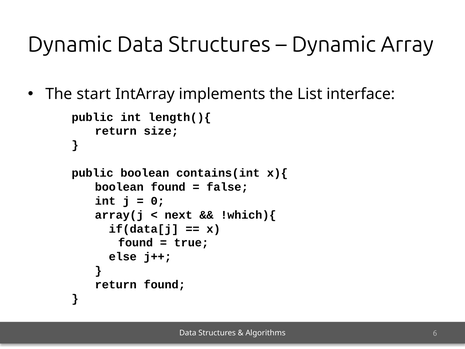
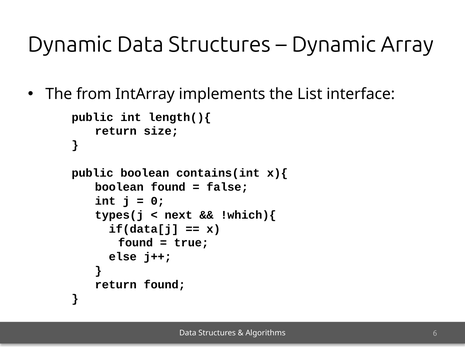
start: start -> from (94, 94)
array(j: array(j -> types(j (119, 215)
